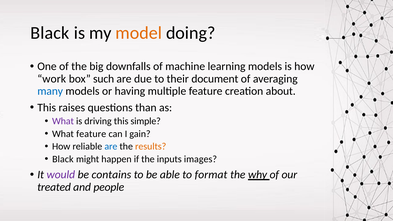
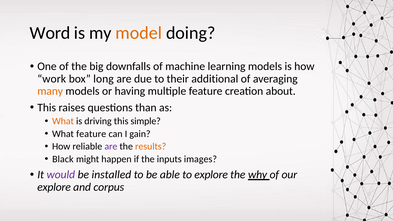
Black: Black -> Word (50, 33)
such: such -> long (104, 79)
document: document -> additional (215, 79)
many colour: blue -> orange (50, 91)
What colour: purple -> orange (63, 121)
are colour: blue -> purple (111, 147)
contains: contains -> installed (111, 175)
to format: format -> explore (211, 175)
treated: treated -> explore (54, 187)
people: people -> corpus (109, 187)
